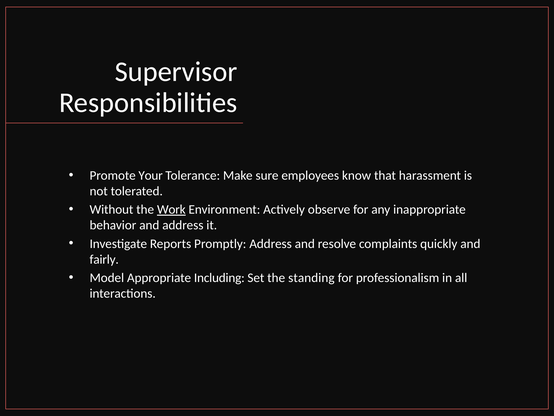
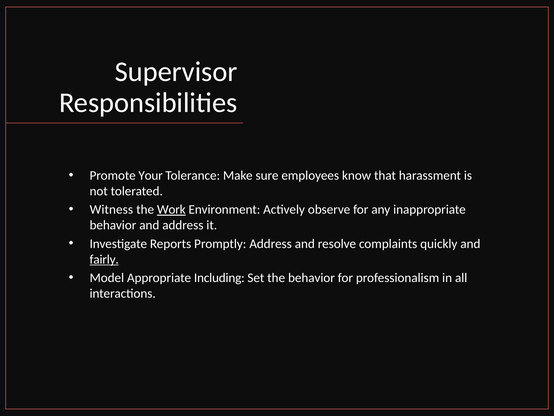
Without: Without -> Witness (111, 209)
fairly underline: none -> present (104, 259)
the standing: standing -> behavior (311, 277)
